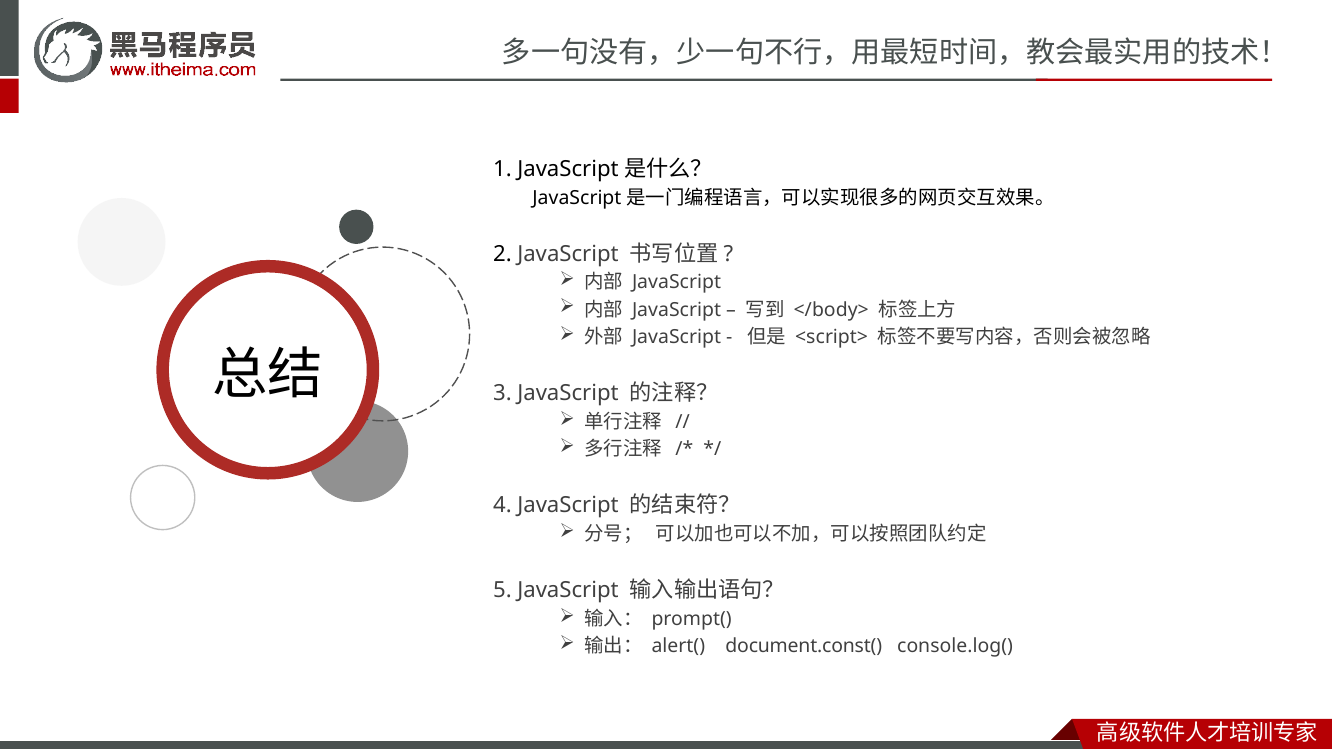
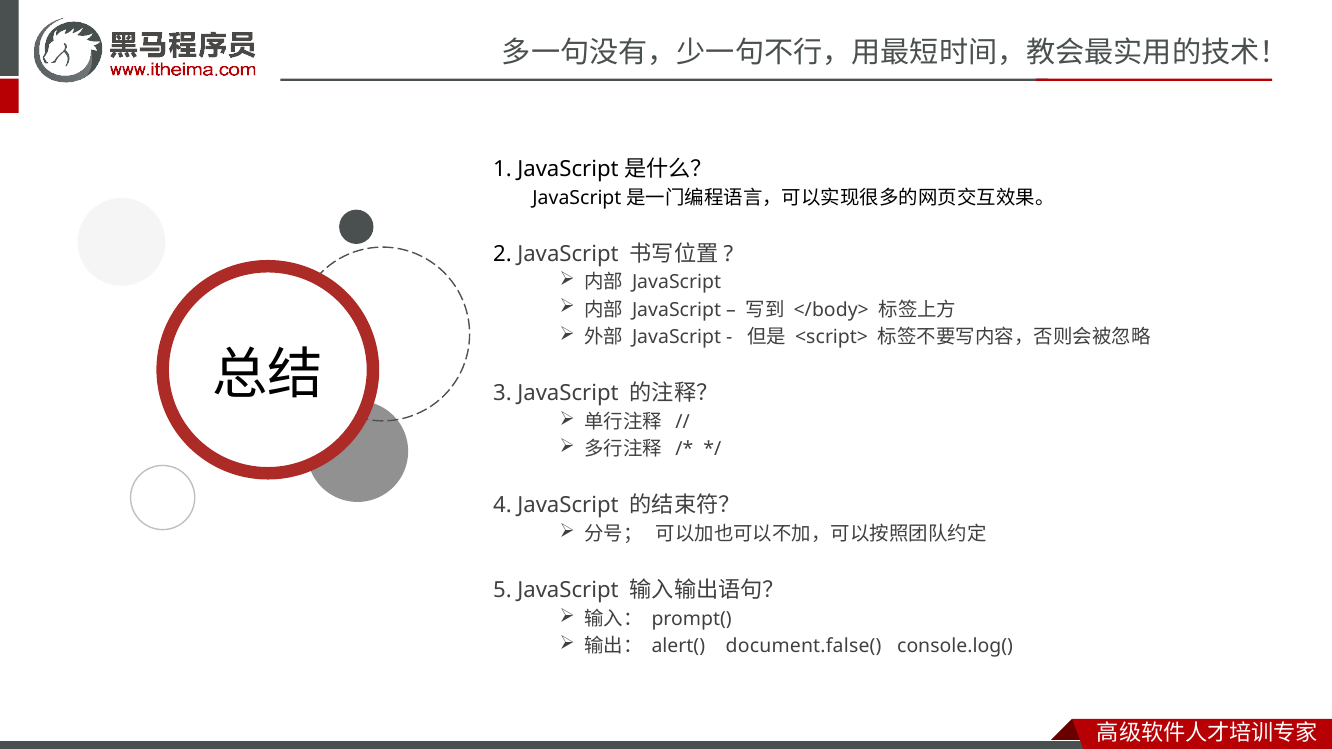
document.const(: document.const( -> document.false( (804, 646)
